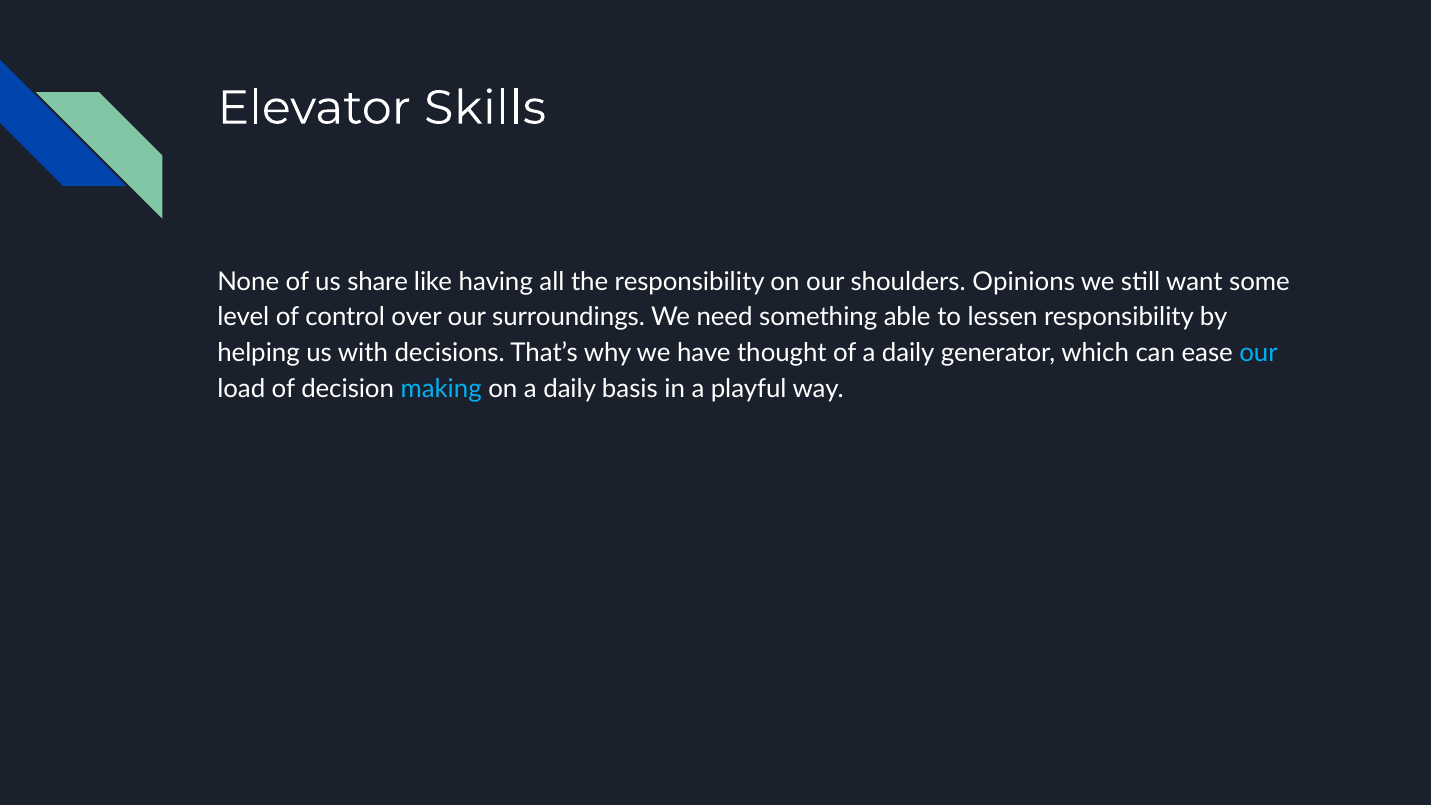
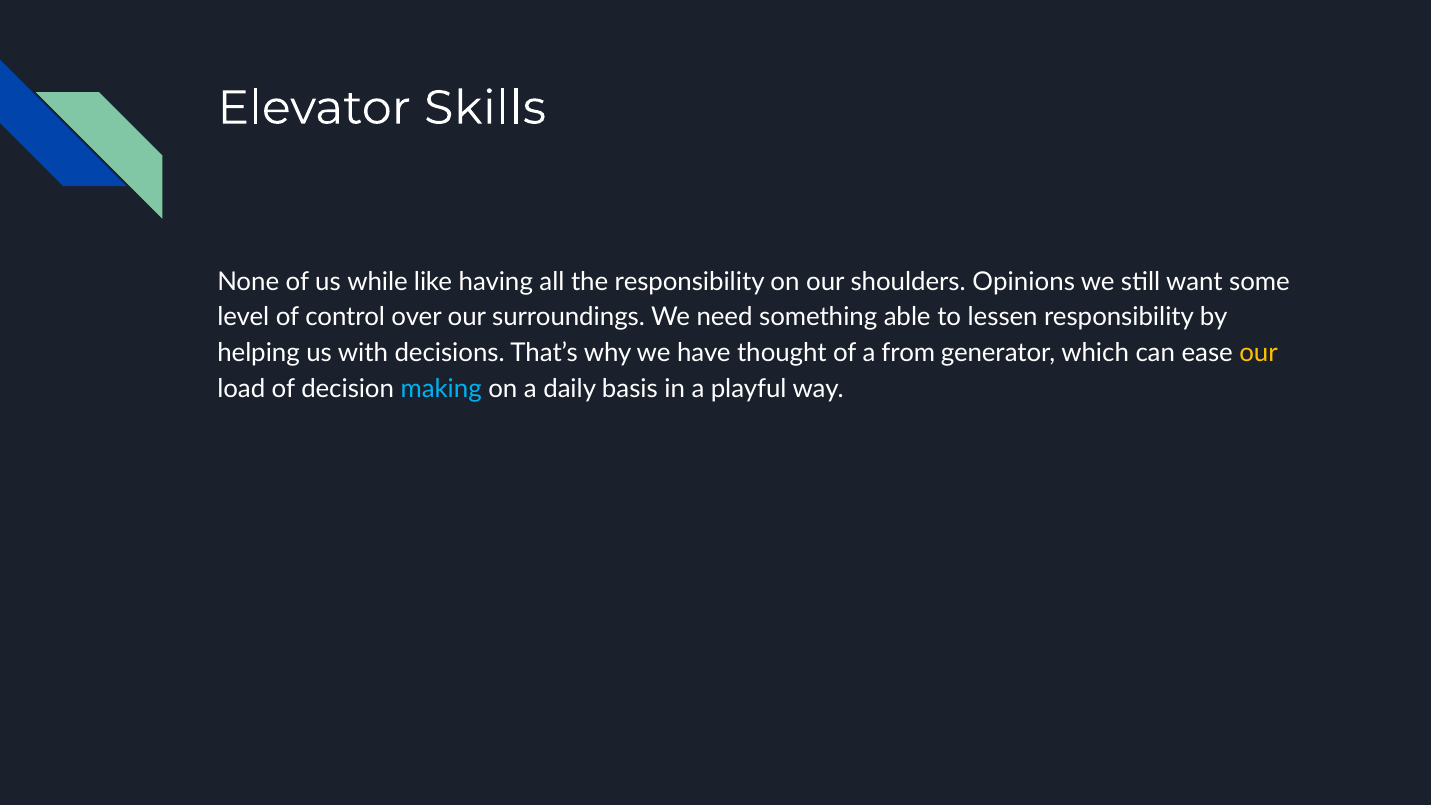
share: share -> while (378, 282)
of a daily: daily -> from (908, 353)
our colour: light blue -> yellow (1259, 353)
